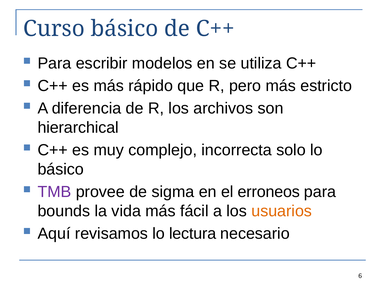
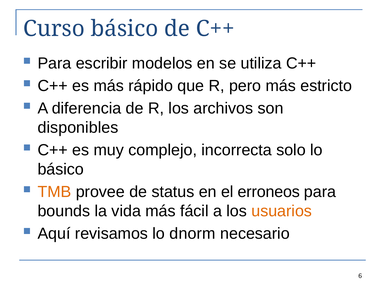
hierarchical: hierarchical -> disponibles (78, 127)
TMB colour: purple -> orange (54, 192)
sigma: sigma -> status (173, 192)
lectura: lectura -> dnorm (192, 233)
